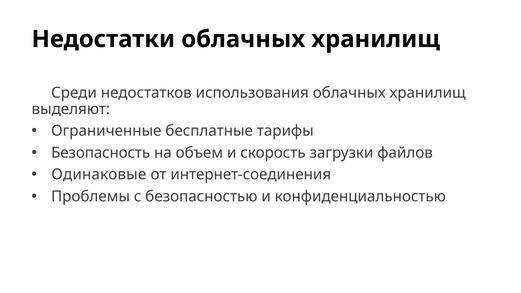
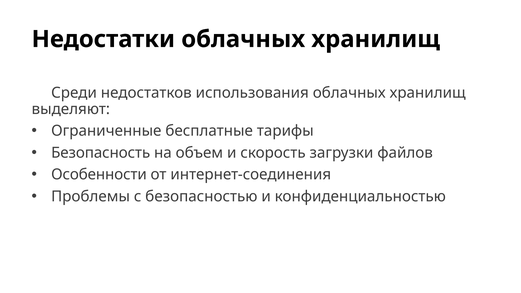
Одинаковые: Одинаковые -> Особенности (99, 175)
